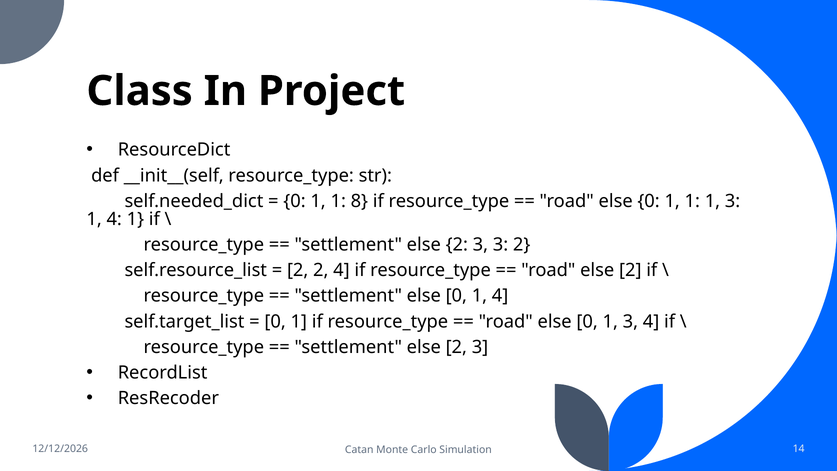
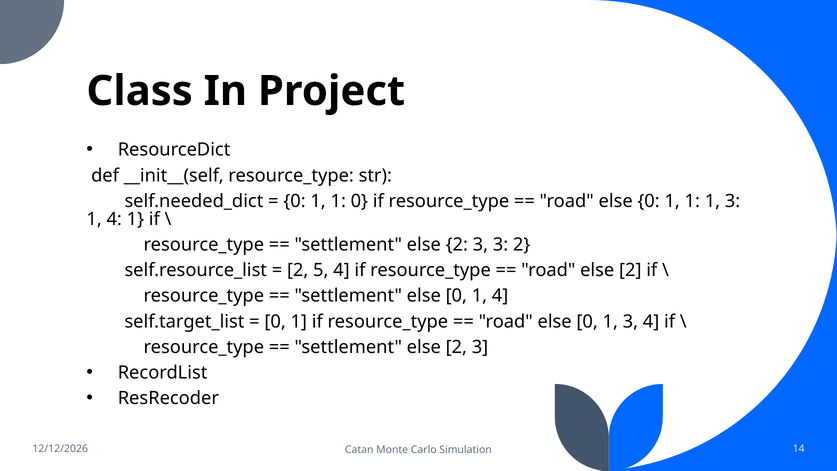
1 8: 8 -> 0 (359, 201)
2 2: 2 -> 5 (321, 270)
